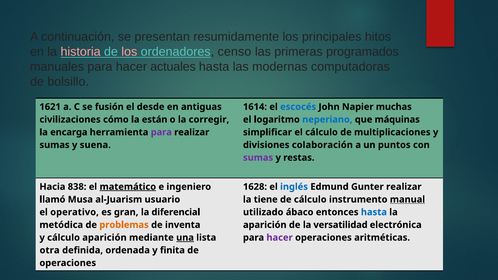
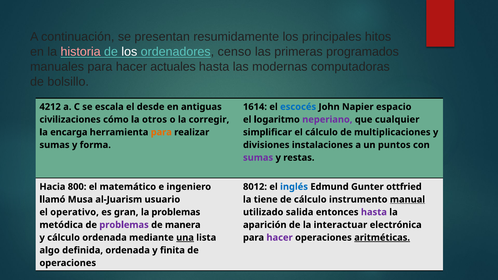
los colour: pink -> white (129, 52)
1621: 1621 -> 4212 (50, 107)
fusión: fusión -> escala (109, 107)
muchas: muchas -> espacio (394, 107)
están: están -> otros (154, 120)
neperiano colour: blue -> purple (327, 120)
máquinas: máquinas -> cualquier (397, 120)
para colour: purple -> orange (161, 132)
suena: suena -> forma (95, 145)
colaboración: colaboración -> instalaciones (322, 145)
838: 838 -> 800 (77, 187)
matemático underline: present -> none (128, 187)
1628: 1628 -> 8012 (255, 187)
Gunter realizar: realizar -> ottfried (404, 187)
la diferencial: diferencial -> problemas (176, 212)
ábaco: ábaco -> salida (300, 212)
hasta colour: blue -> purple (374, 212)
problemas colour: orange -> purple (124, 225)
inventa: inventa -> manera (183, 225)
versatilidad: versatilidad -> interactuar (340, 225)
cálculo aparición: aparición -> ordenada (104, 238)
aritméticas underline: none -> present (382, 238)
otra: otra -> algo (50, 250)
